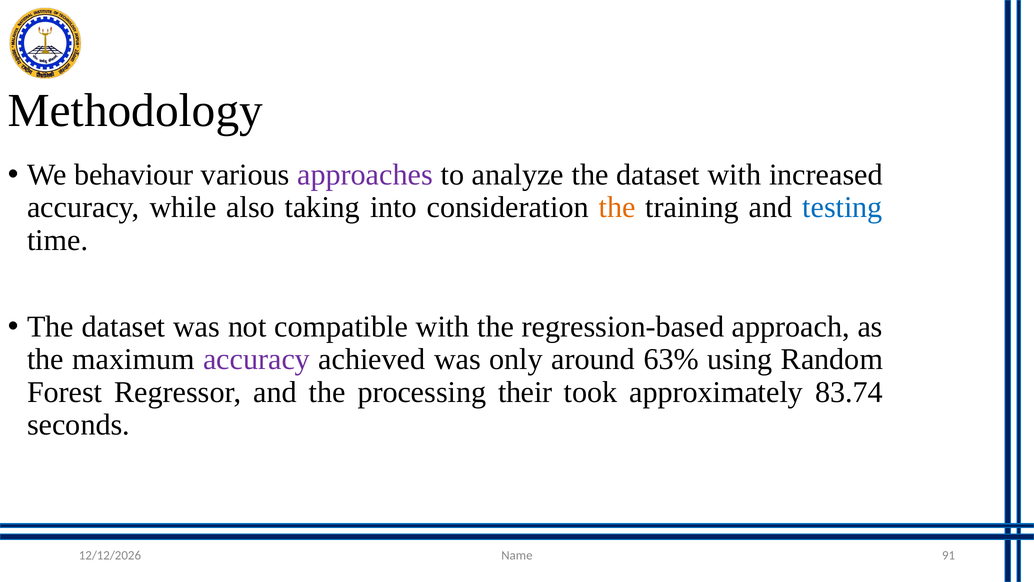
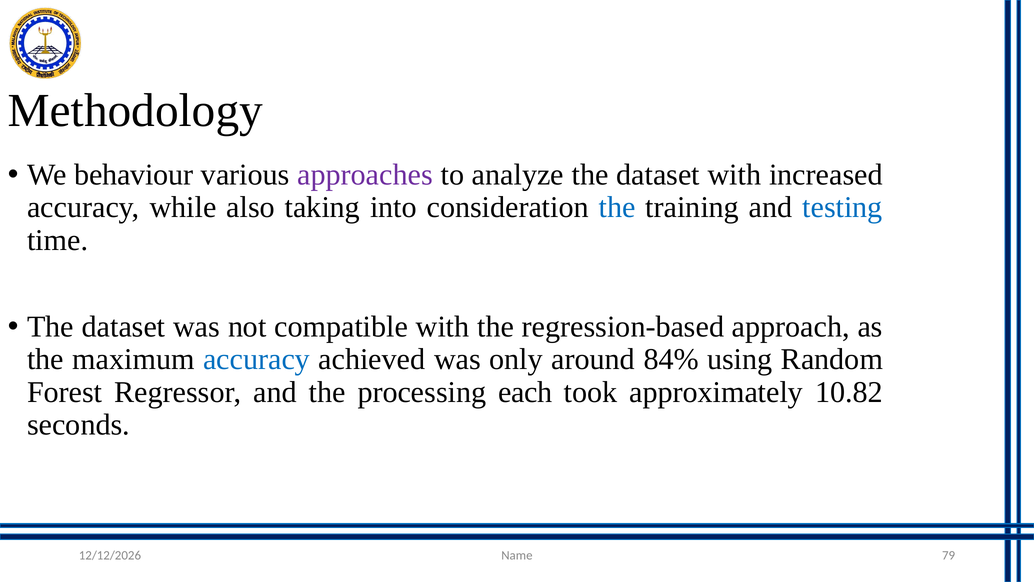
the colour: orange -> blue (617, 207)
accuracy colour: purple -> blue (257, 359)
63%: 63% -> 84% (671, 359)
their: their -> each (525, 392)
83.74: 83.74 -> 10.82 (849, 392)
91: 91 -> 79 (949, 555)
